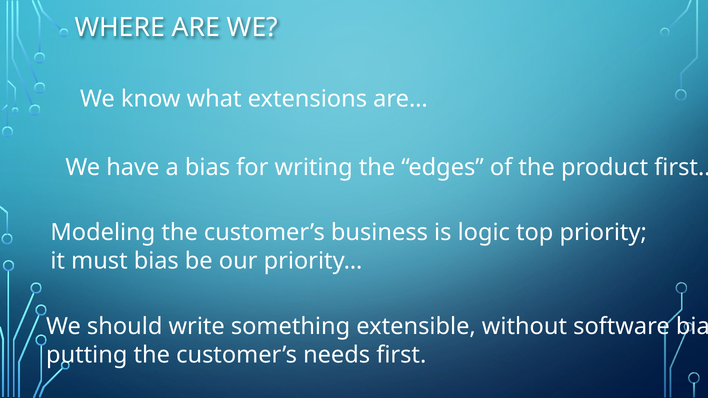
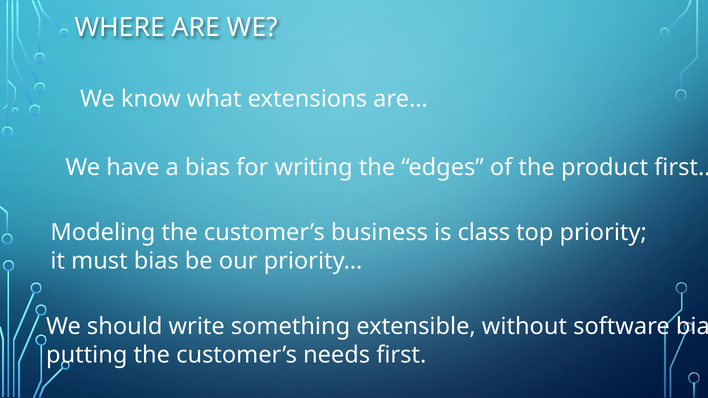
logic: logic -> class (484, 233)
